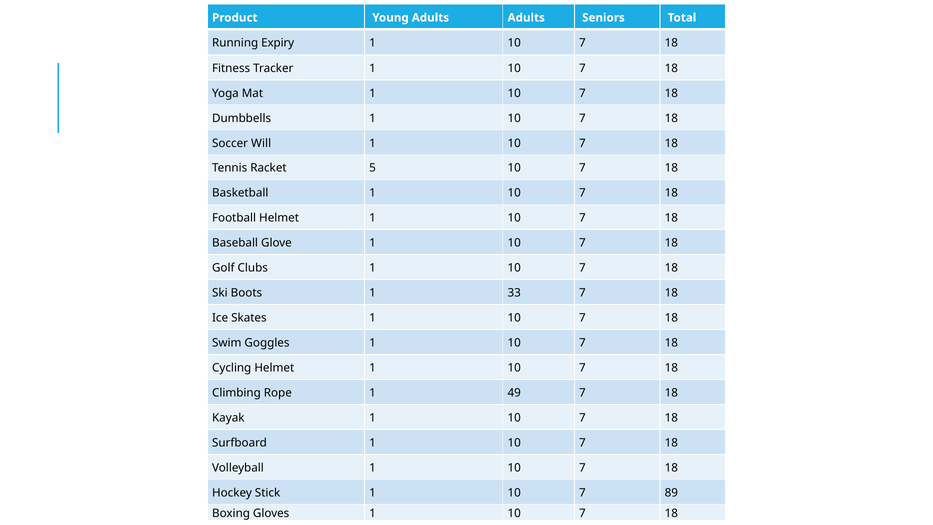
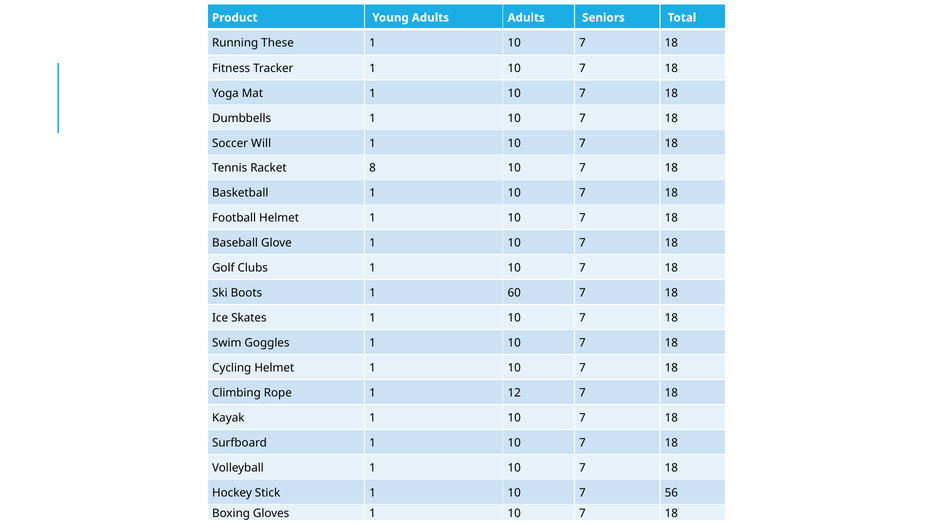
Expiry: Expiry -> These (278, 43)
5: 5 -> 8 (373, 168)
33: 33 -> 60 (514, 293)
49: 49 -> 12 (514, 393)
89: 89 -> 56 (671, 493)
